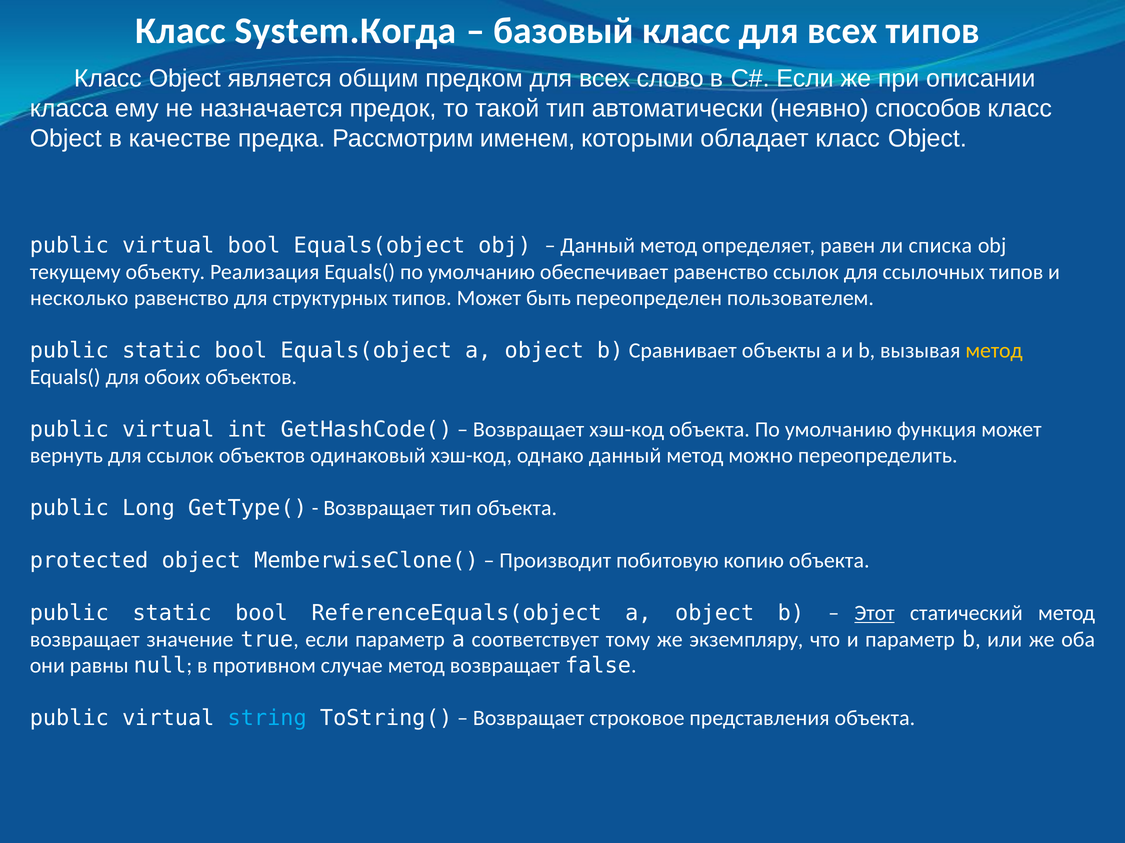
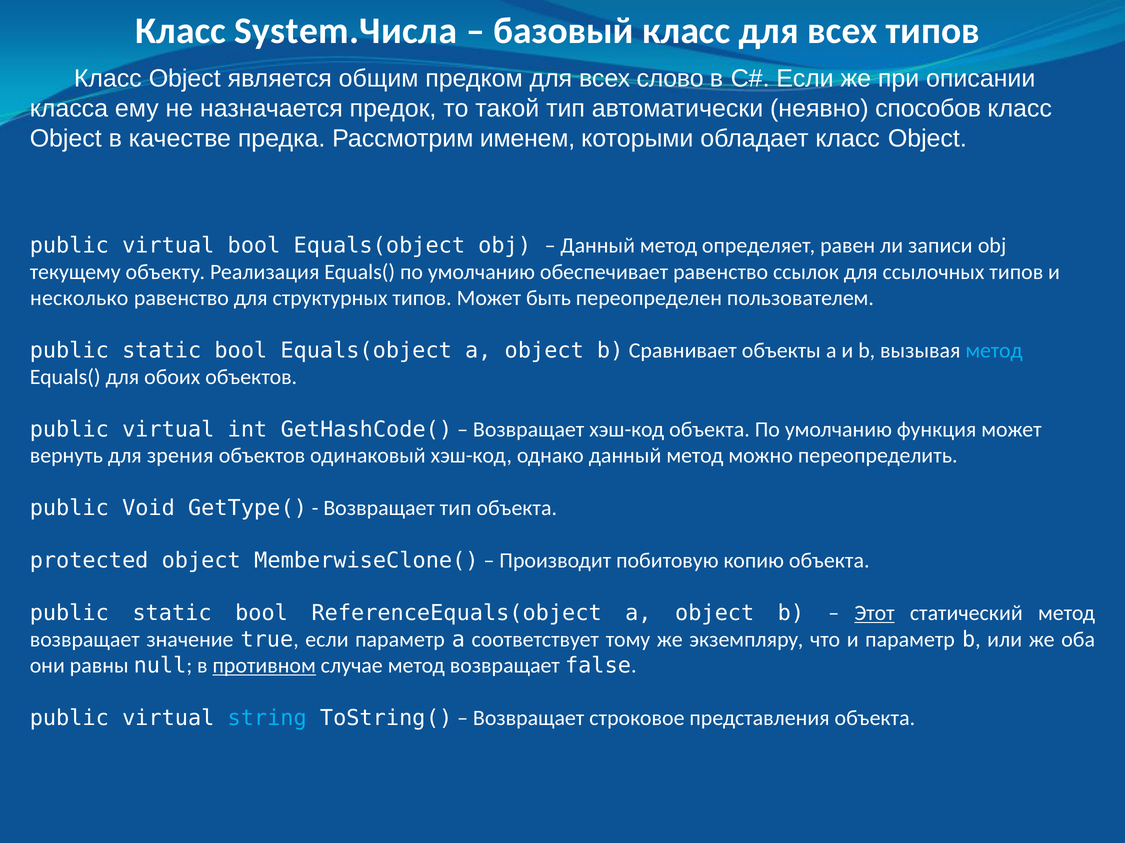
System.Когда: System.Когда -> System.Числа (346, 31)
списка: списка -> записи (940, 246)
метод colour: yellow -> light blue (994, 351)
для ссылок: ссылок -> зрения (180, 456)
Long: Long -> Void (148, 509)
противном underline: none -> present (264, 666)
